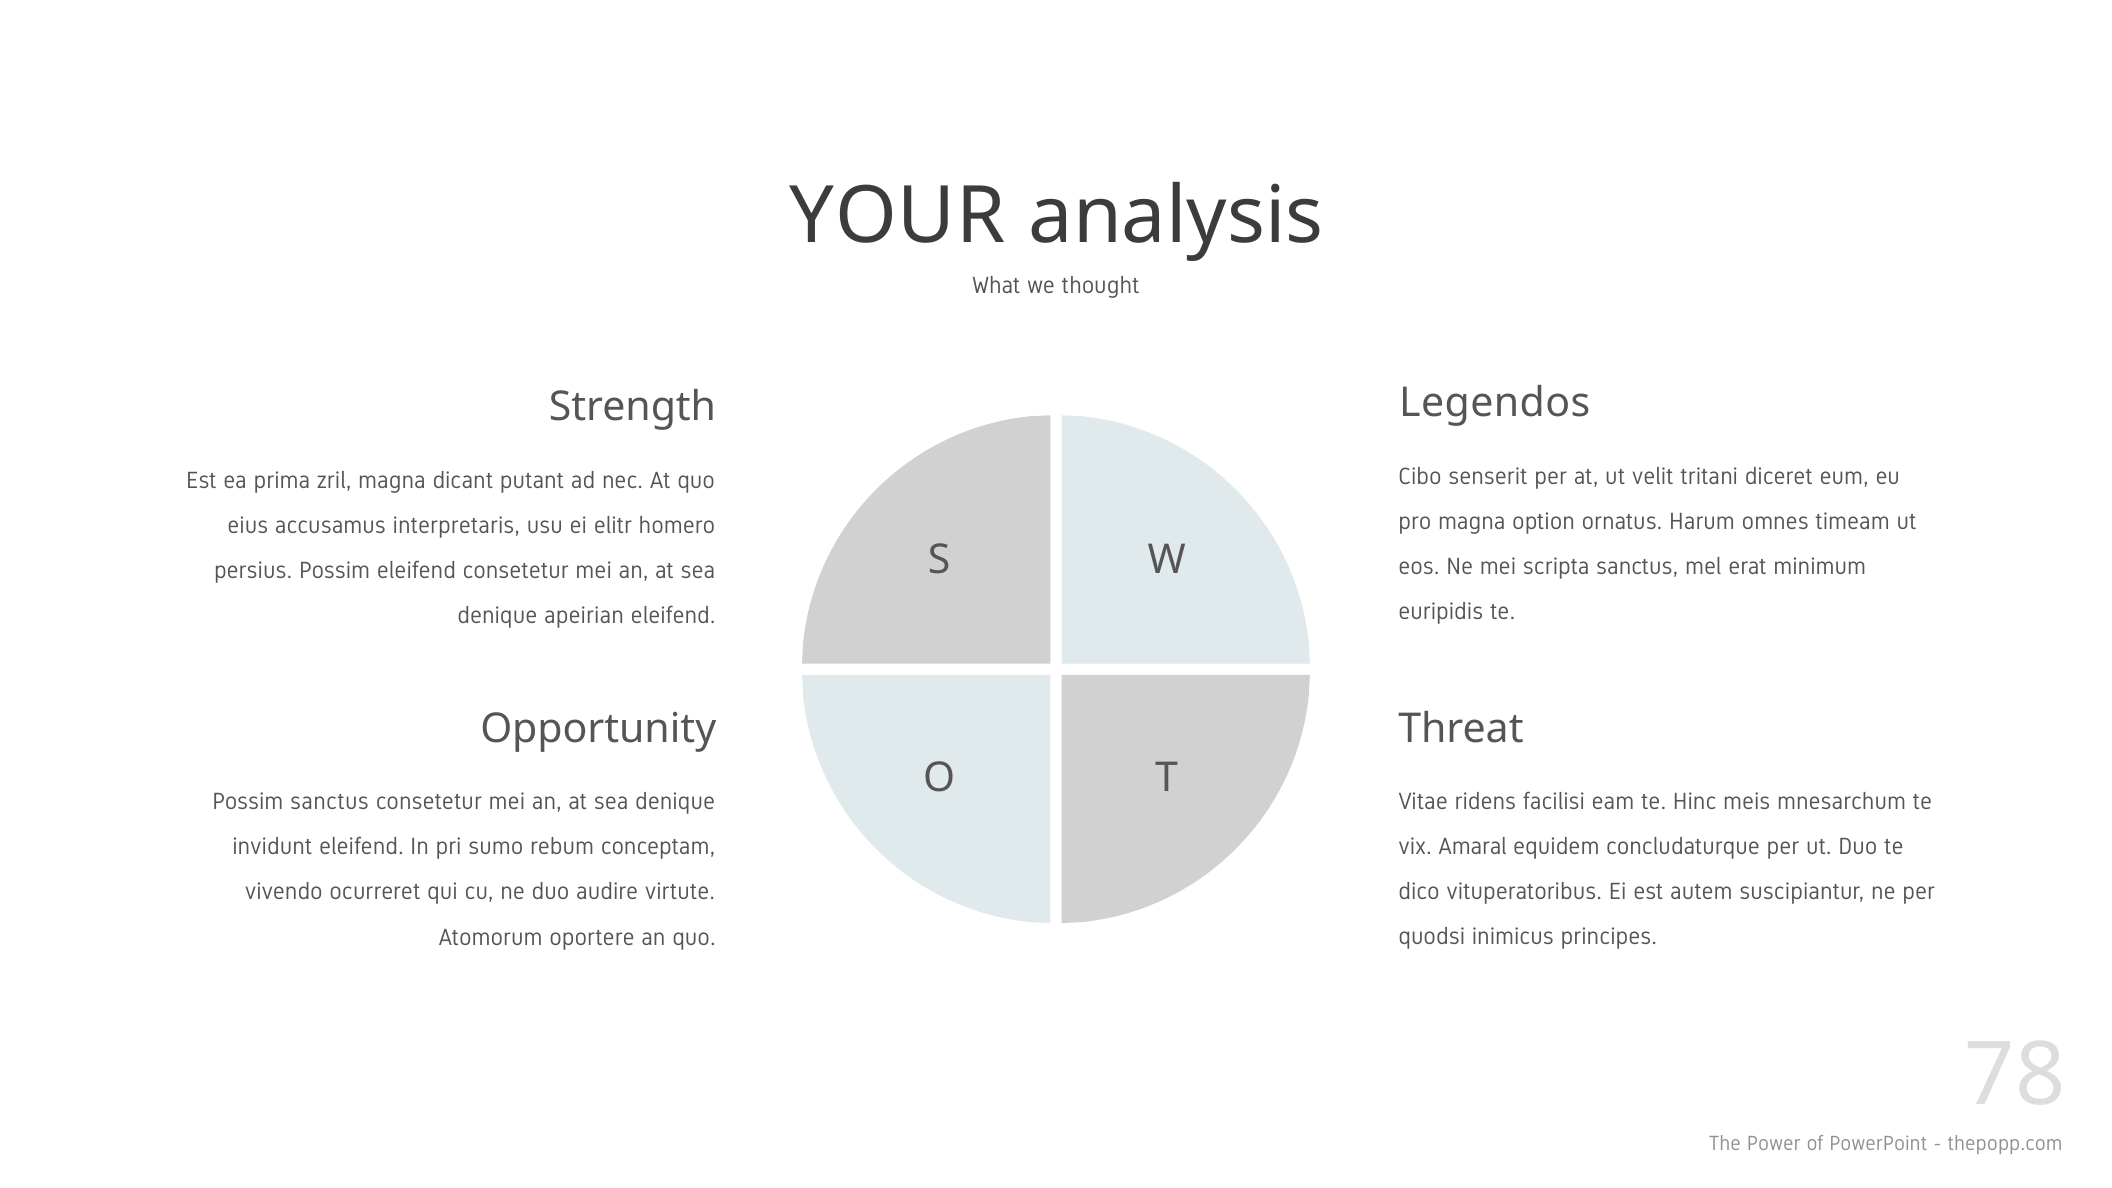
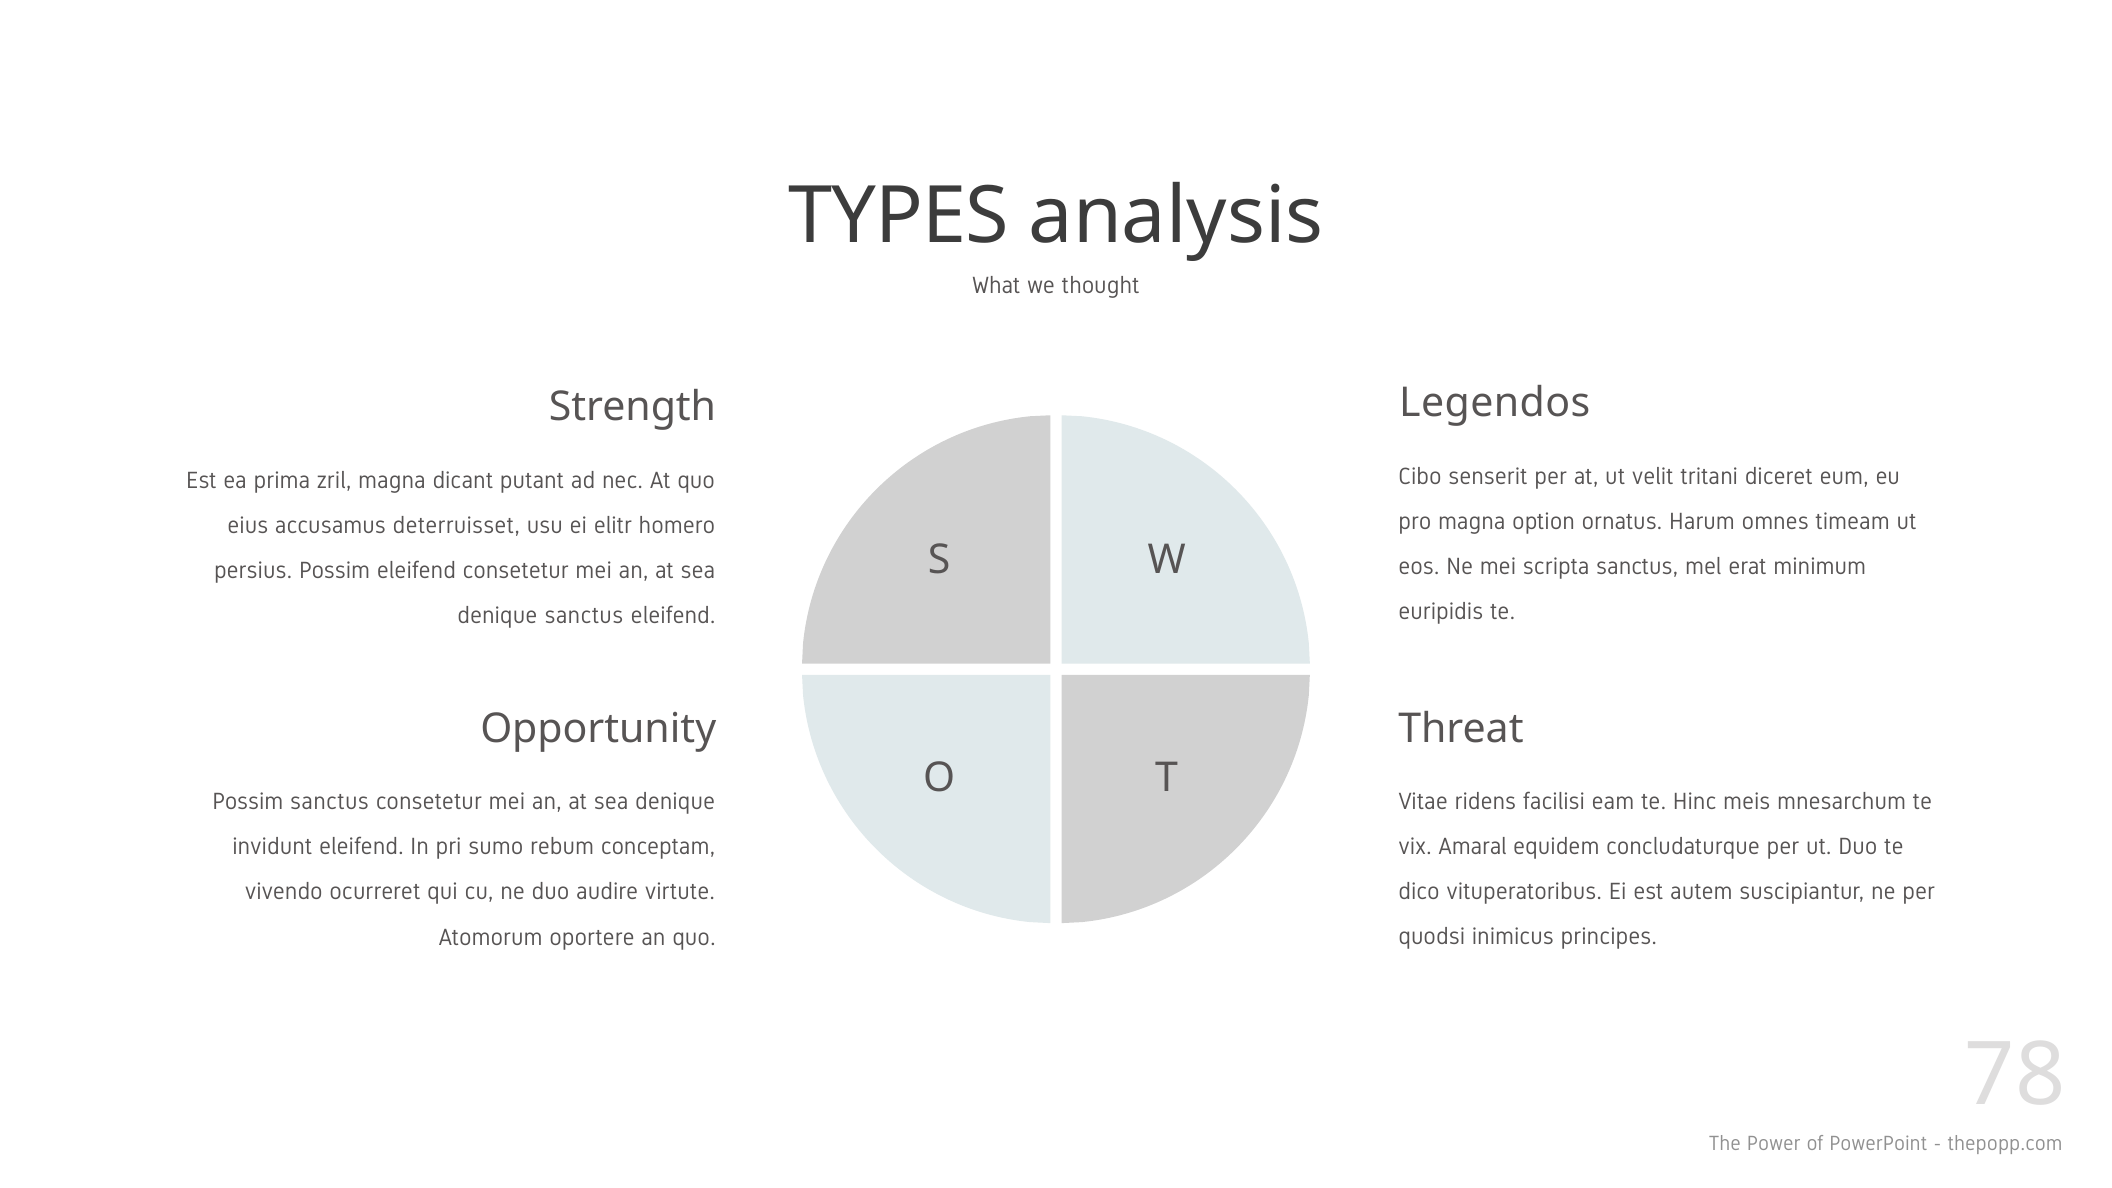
YOUR: YOUR -> TYPES (899, 216)
interpretaris: interpretaris -> deterruisset (456, 525)
denique apeirian: apeirian -> sanctus (584, 615)
